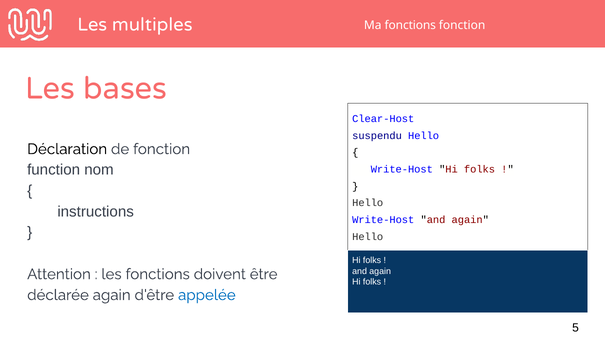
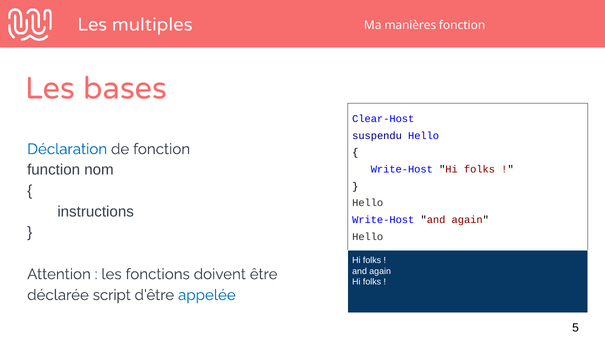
Ma fonctions: fonctions -> manières (410, 25)
Déclaration colour: black -> blue (67, 149)
déclarée again: again -> script (112, 295)
